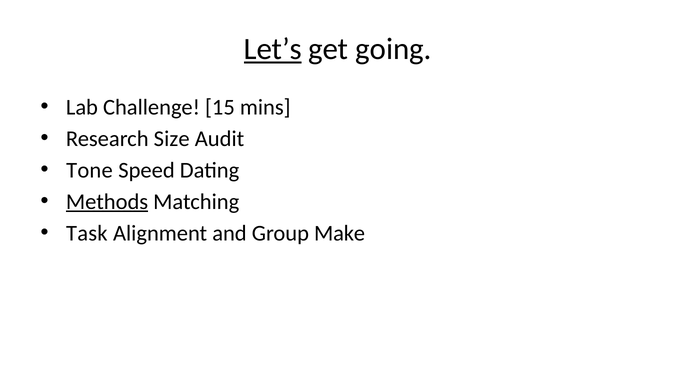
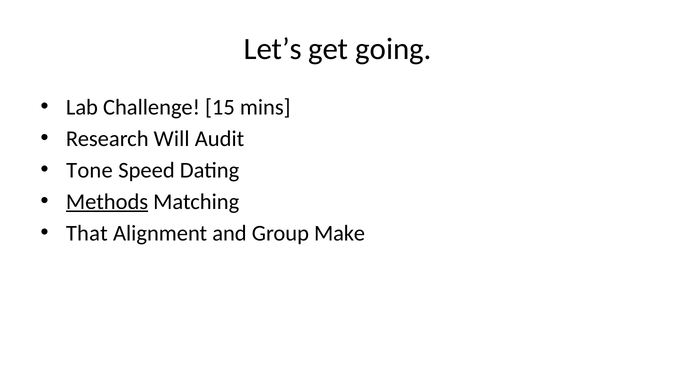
Let’s underline: present -> none (273, 49)
Size: Size -> Will (172, 139)
Task: Task -> That (87, 233)
